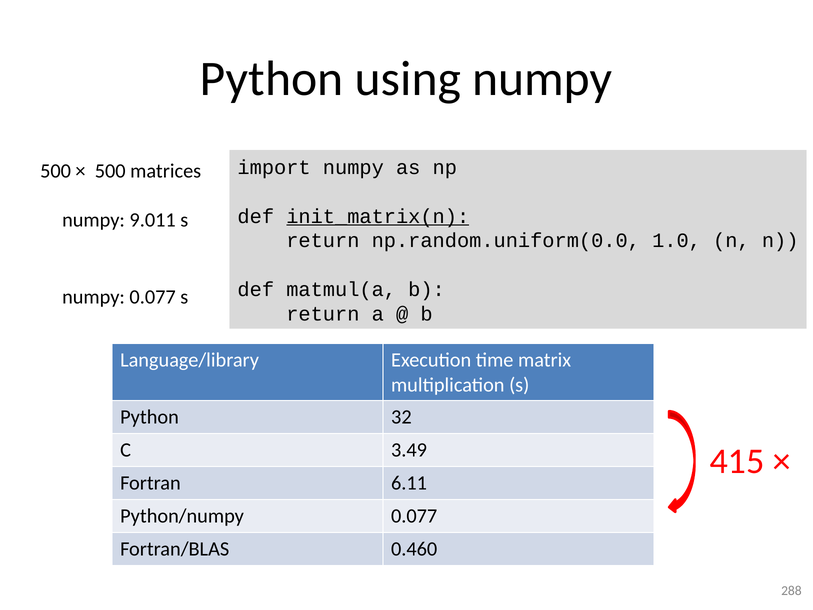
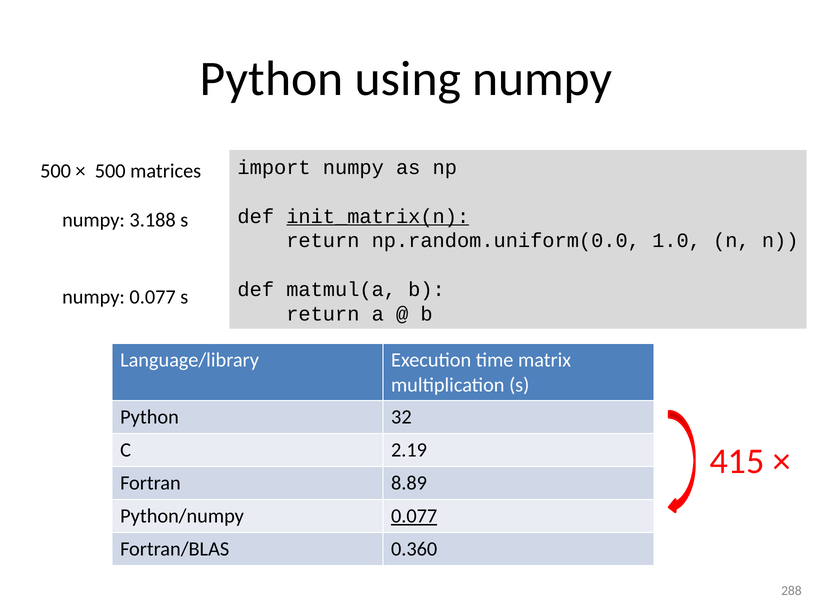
9.011: 9.011 -> 3.188 (153, 220)
3.49: 3.49 -> 2.19 (409, 450)
6.11: 6.11 -> 8.89 (409, 483)
0.077 underline: none -> present (414, 516)
0.460: 0.460 -> 0.360 (414, 549)
